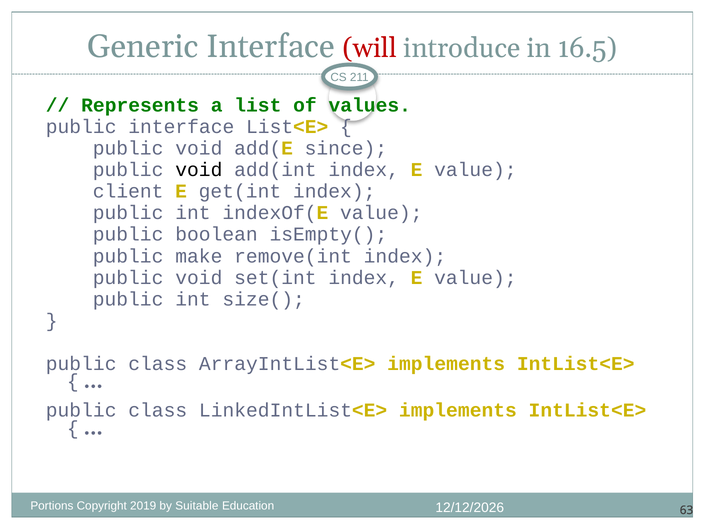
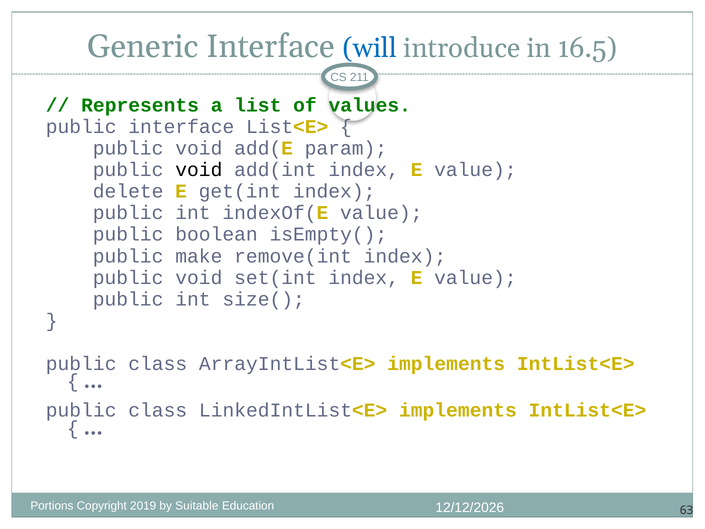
will colour: red -> blue (370, 48)
since: since -> param (346, 148)
client: client -> delete (128, 191)
